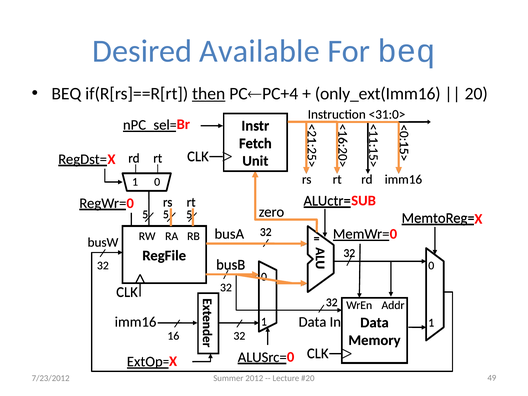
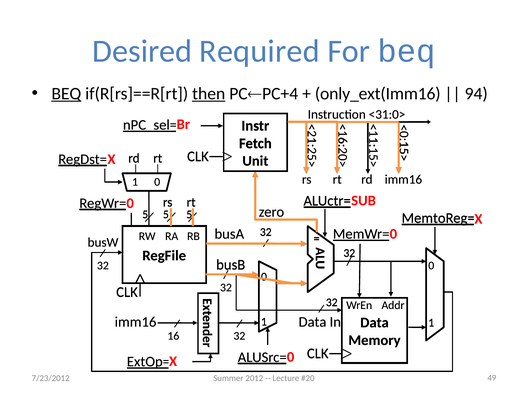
Available: Available -> Required (260, 51)
BEQ underline: none -> present (66, 94)
20: 20 -> 94 (476, 94)
